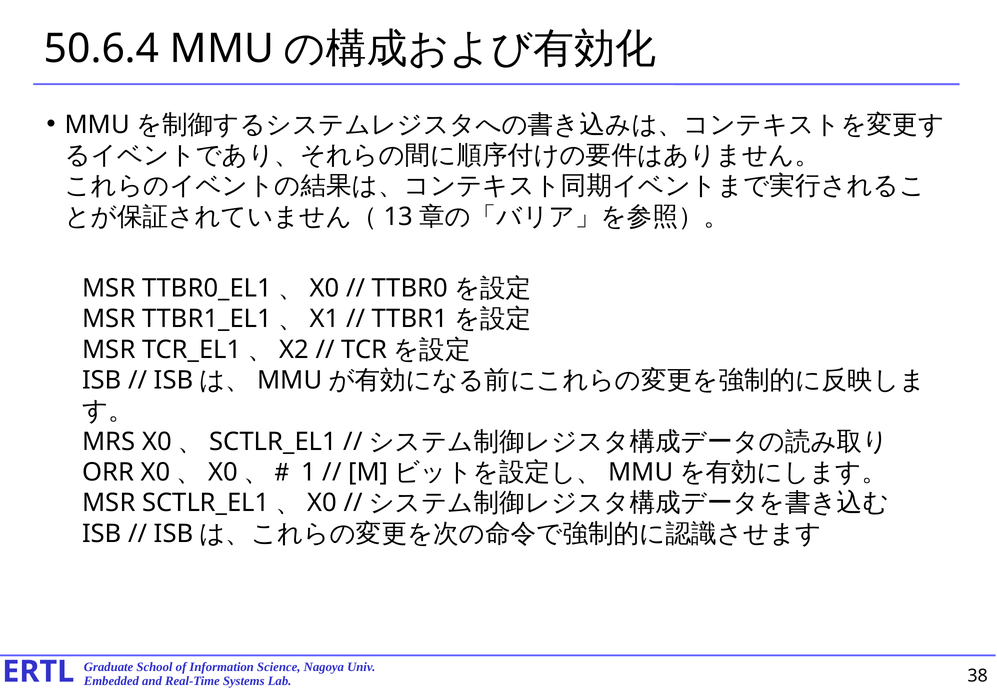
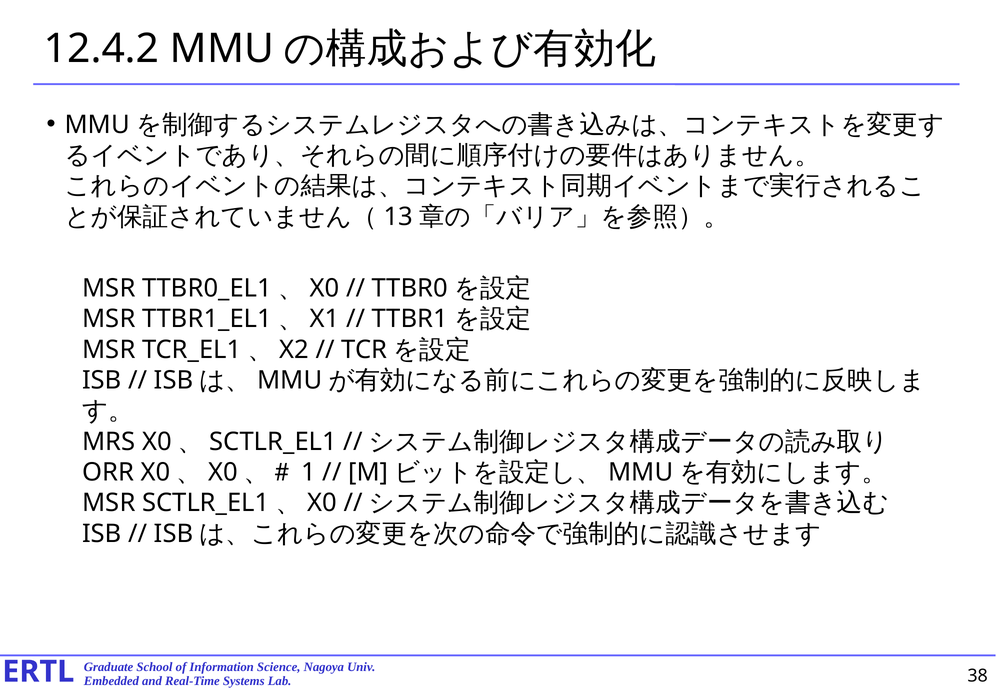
50.6.4: 50.6.4 -> 12.4.2 (102, 49)
